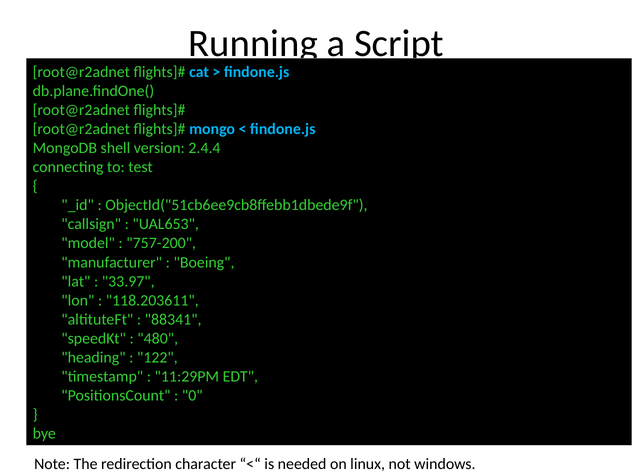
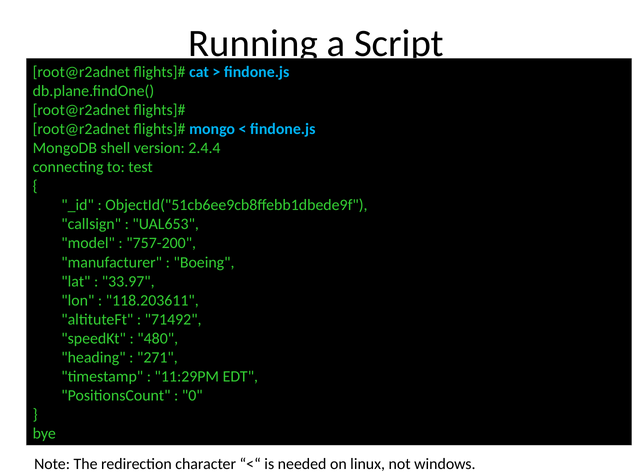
88341: 88341 -> 71492 (173, 320)
122: 122 -> 271 (157, 358)
